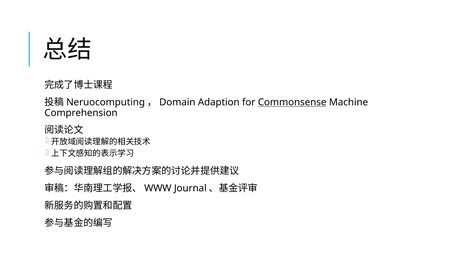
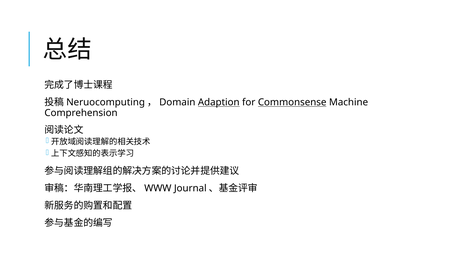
Adaption underline: none -> present (219, 103)
